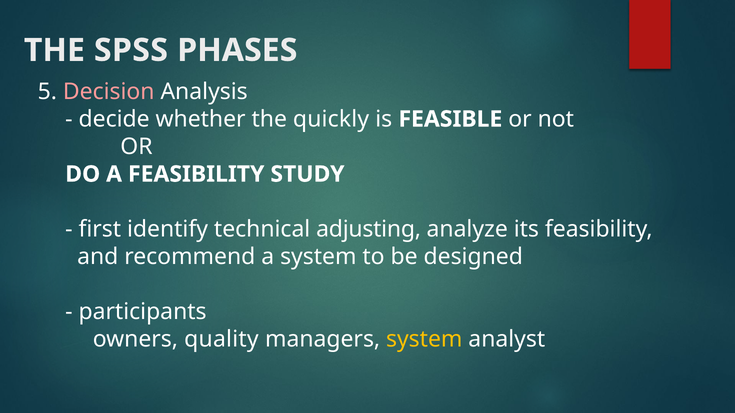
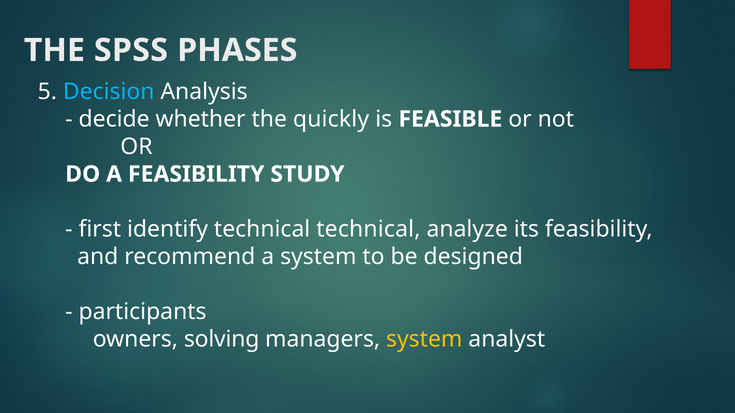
Decision colour: pink -> light blue (109, 92)
technical adjusting: adjusting -> technical (368, 229)
quality: quality -> solving (222, 340)
